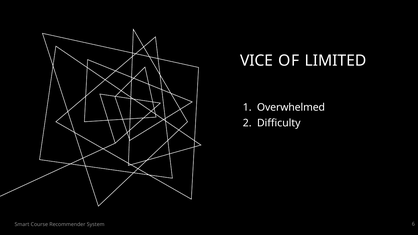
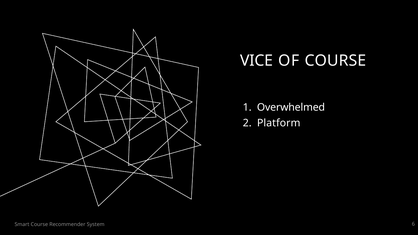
OF LIMITED: LIMITED -> COURSE (335, 61)
Difficulty: Difficulty -> Platform (279, 123)
